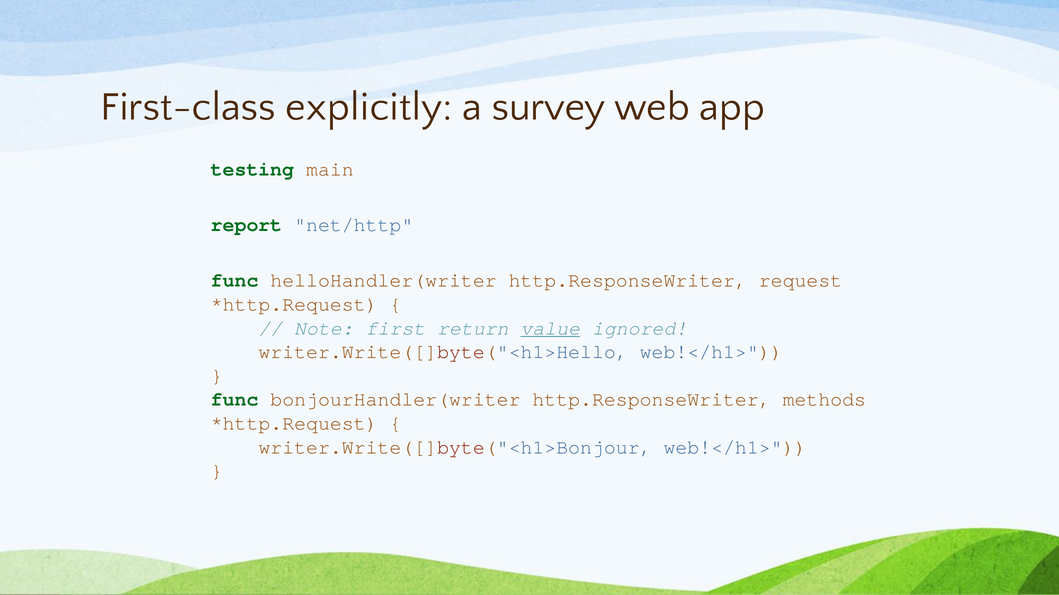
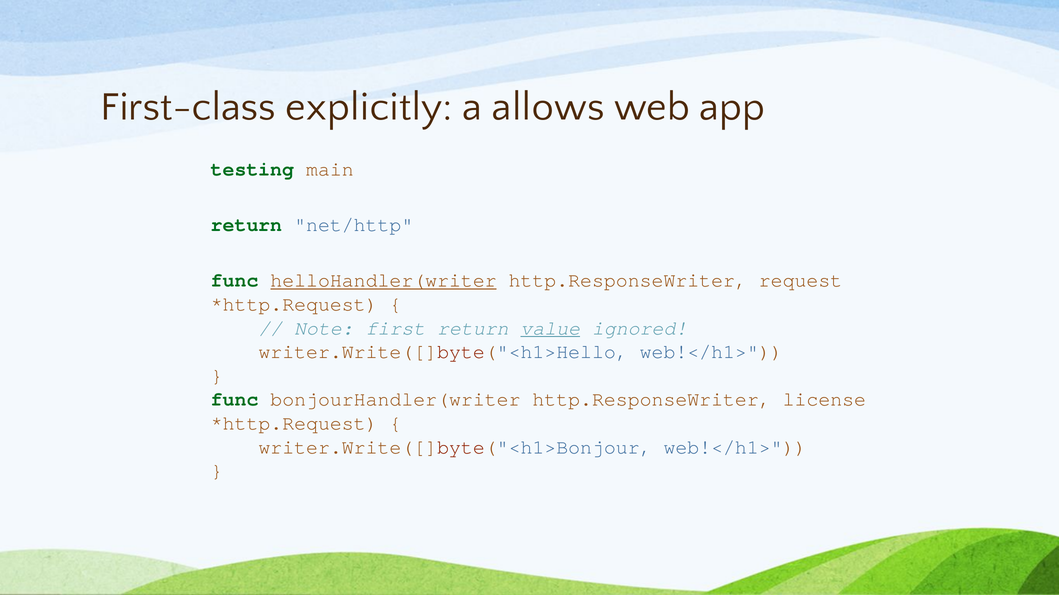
survey: survey -> allows (548, 107)
report: report -> return (247, 225)
helloHandler(writer underline: none -> present (384, 281)
methods: methods -> license (824, 400)
